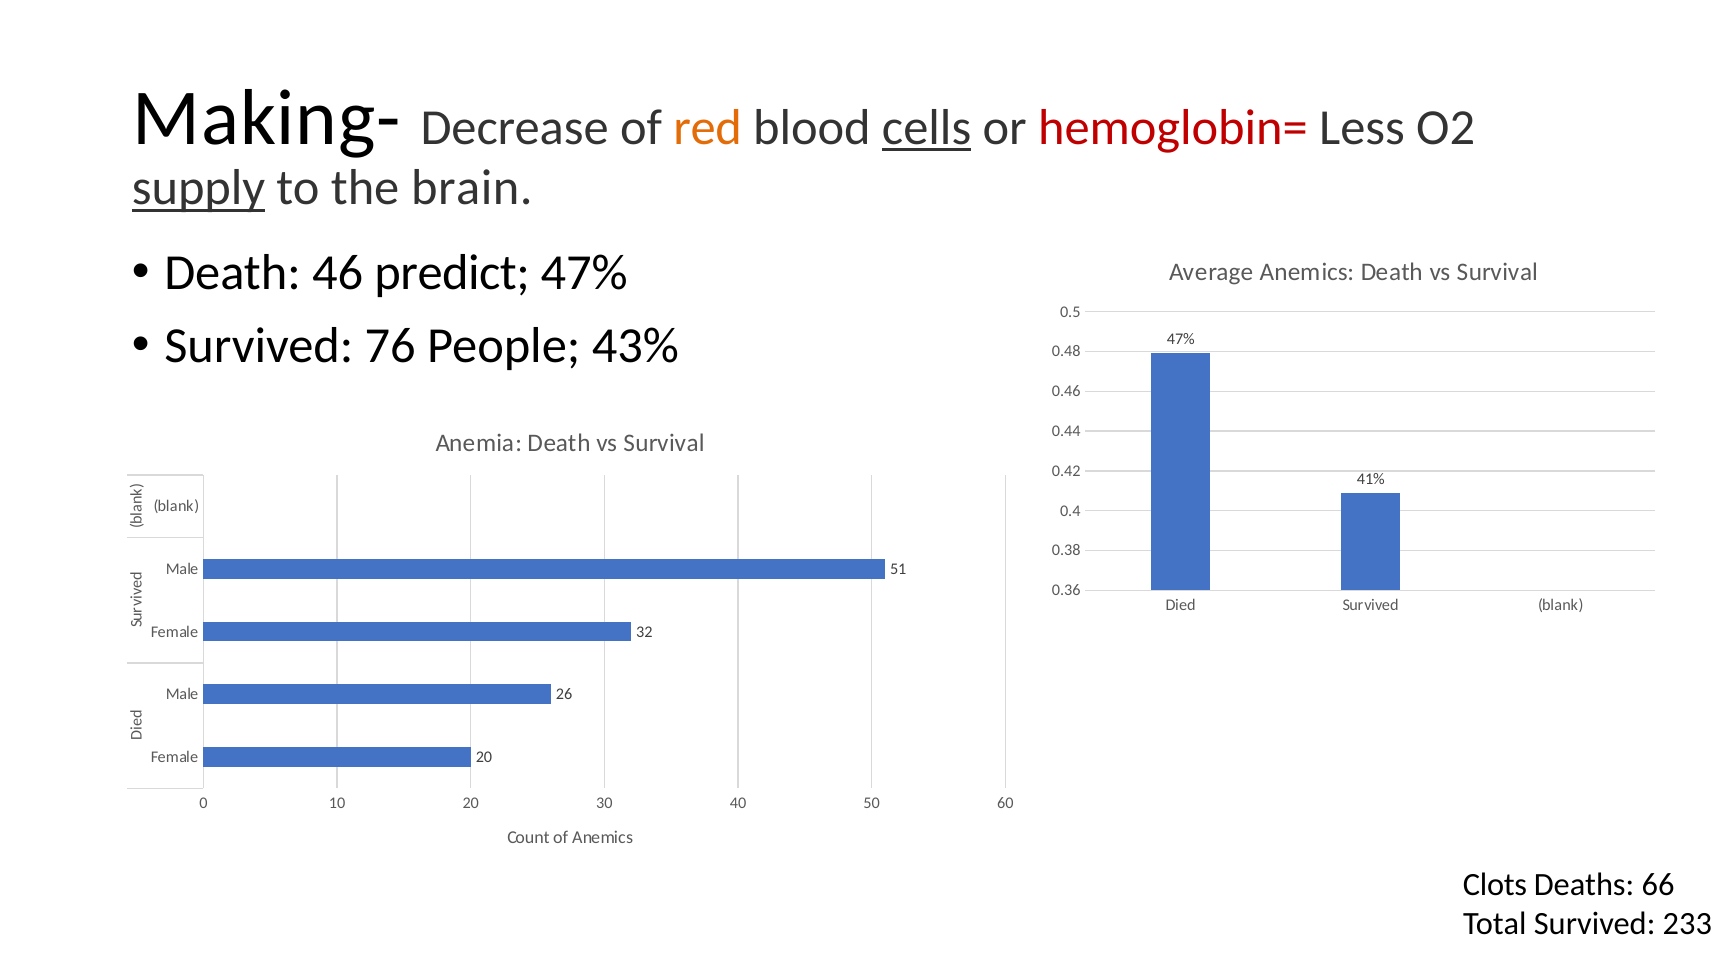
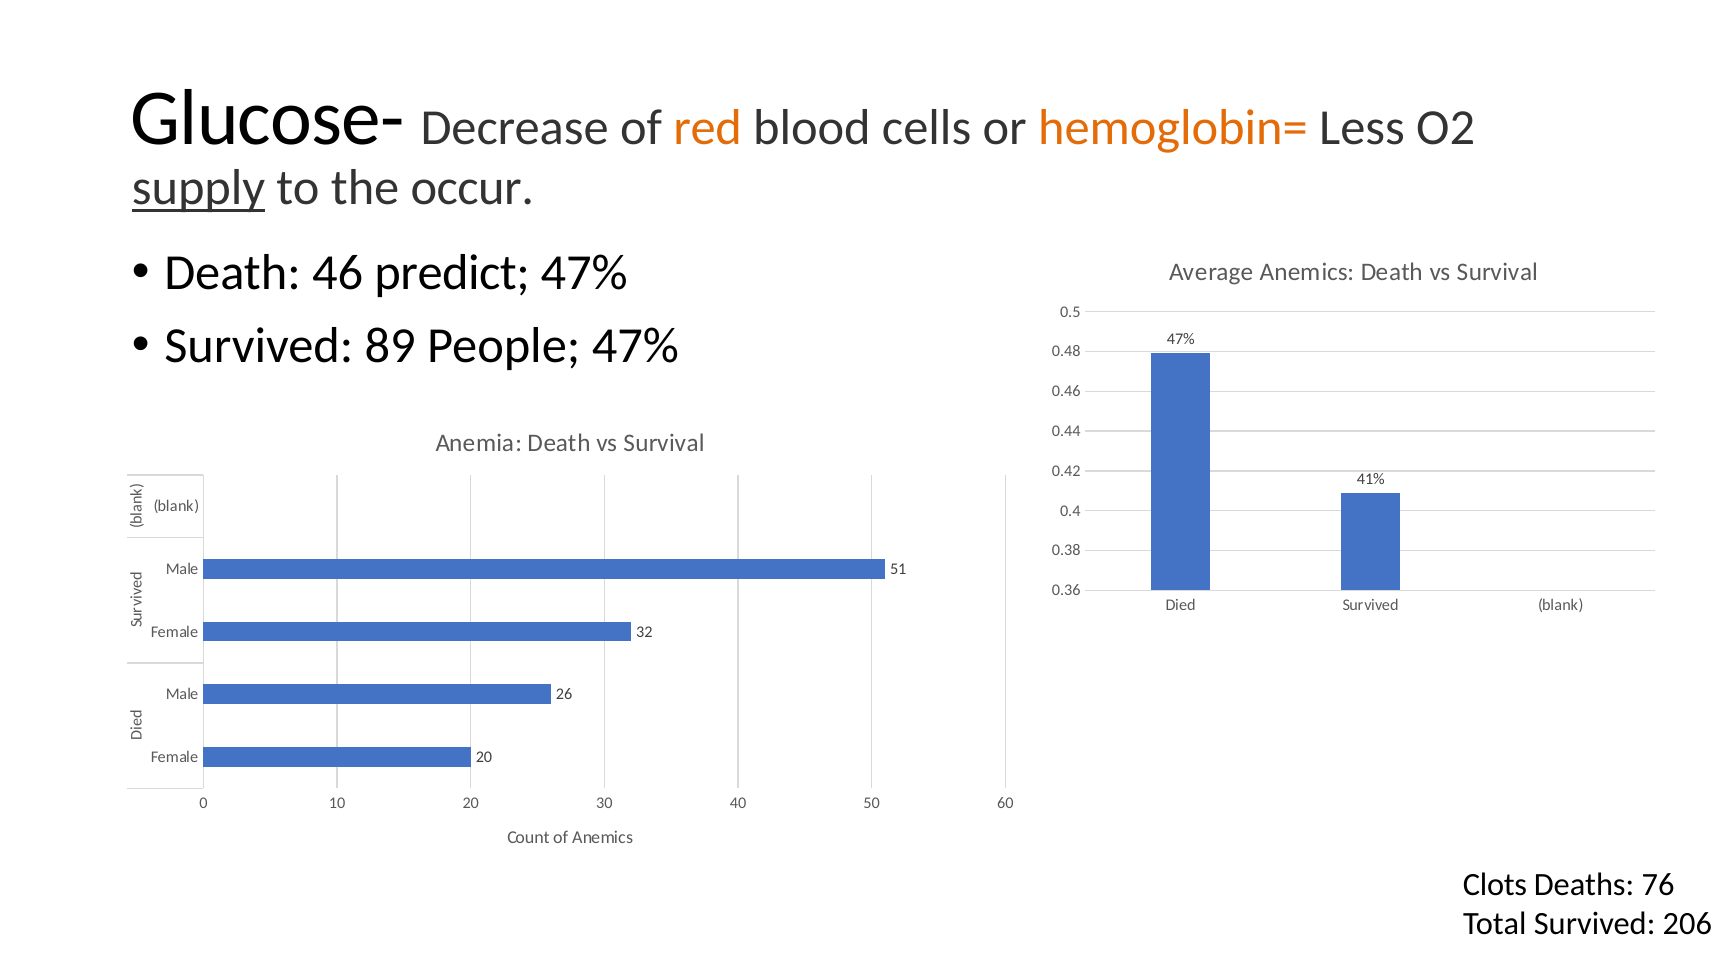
Making-: Making- -> Glucose- (268, 118)
cells underline: present -> none (927, 128)
hemoglobin= colour: red -> orange (1173, 128)
brain: brain -> occur (472, 188)
76: 76 -> 89 (390, 346)
People 43%: 43% -> 47% (635, 346)
66: 66 -> 76 (1658, 885)
233: 233 -> 206 (1687, 924)
